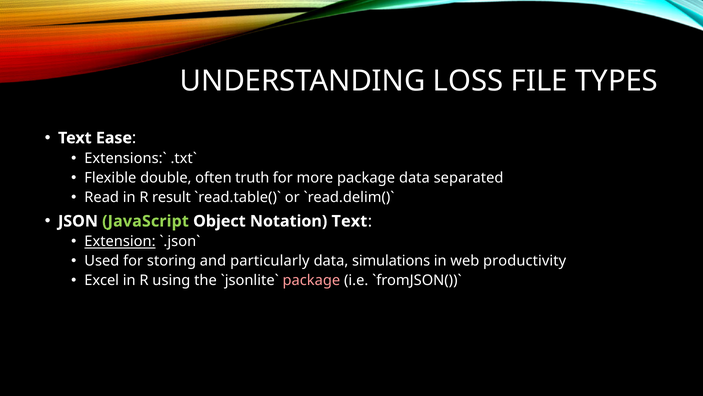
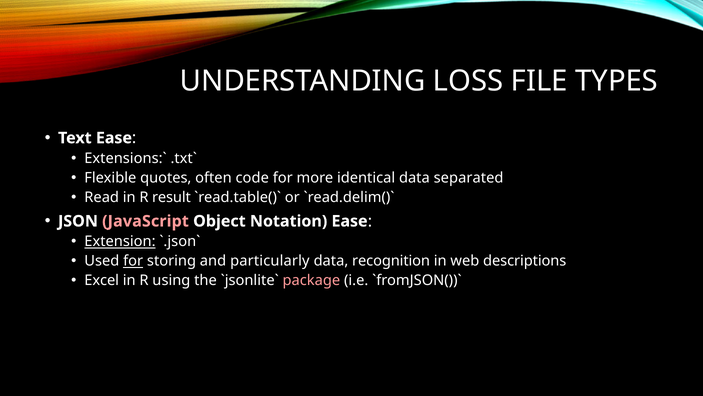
double: double -> quotes (166, 178)
truth: truth -> code (252, 178)
more package: package -> identical (366, 178)
JavaScript colour: light green -> pink (145, 221)
Notation Text: Text -> Ease (350, 221)
for underline: none -> present (133, 261)
simulations: simulations -> recognition (391, 261)
productivity: productivity -> descriptions (525, 261)
